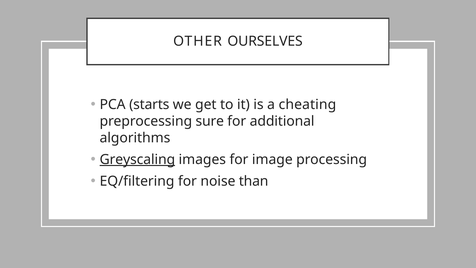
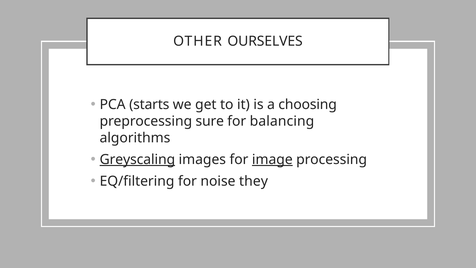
cheating: cheating -> choosing (308, 105)
additional: additional -> balancing (282, 121)
image underline: none -> present (272, 159)
than: than -> they (253, 181)
